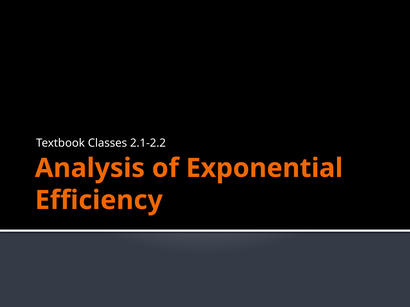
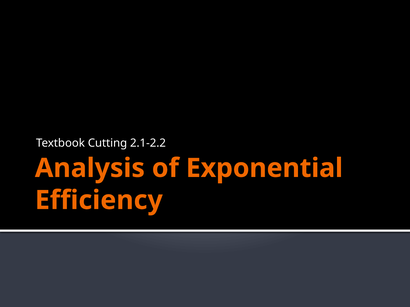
Classes: Classes -> Cutting (107, 143)
